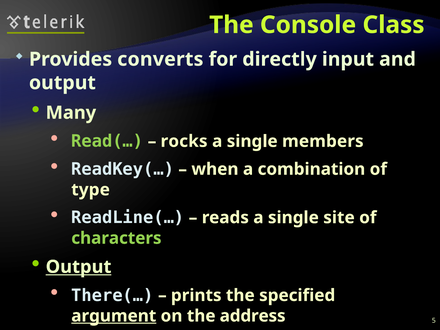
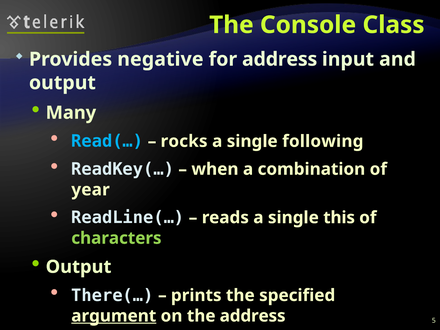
converts: converts -> negative (160, 59)
for directly: directly -> address (280, 59)
Read(… colour: light green -> light blue (107, 141)
members: members -> following (323, 141)
type: type -> year (91, 190)
site: site -> this (339, 218)
Output underline: present -> none (79, 267)
